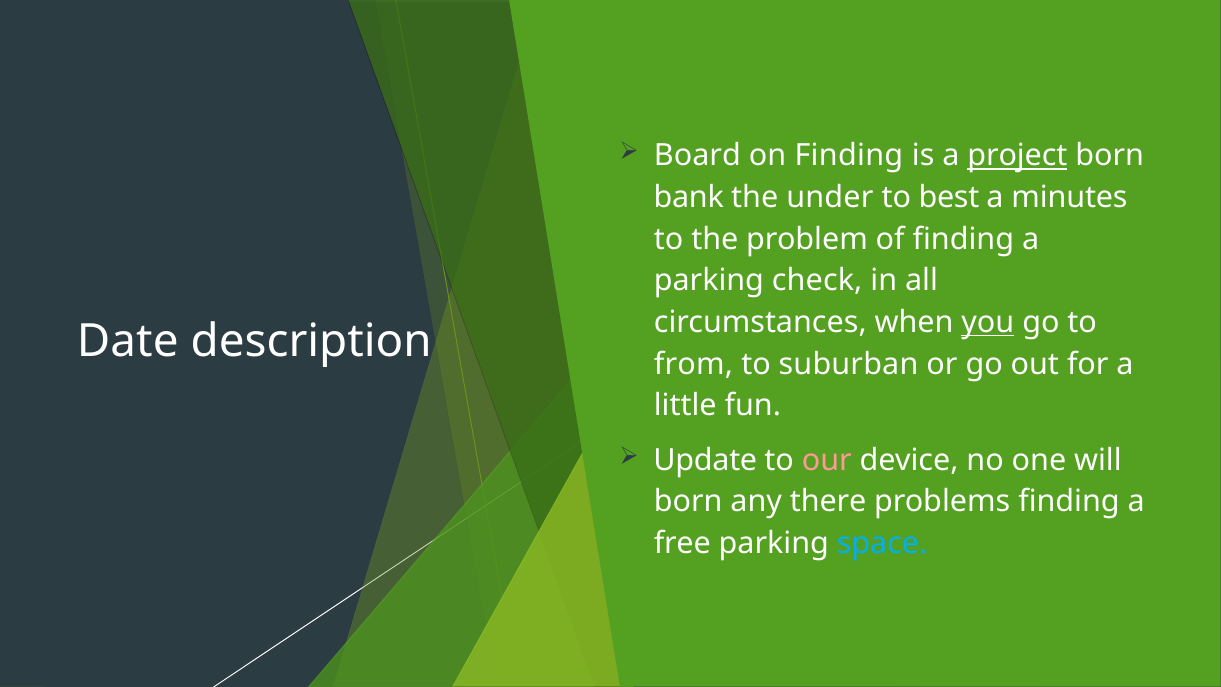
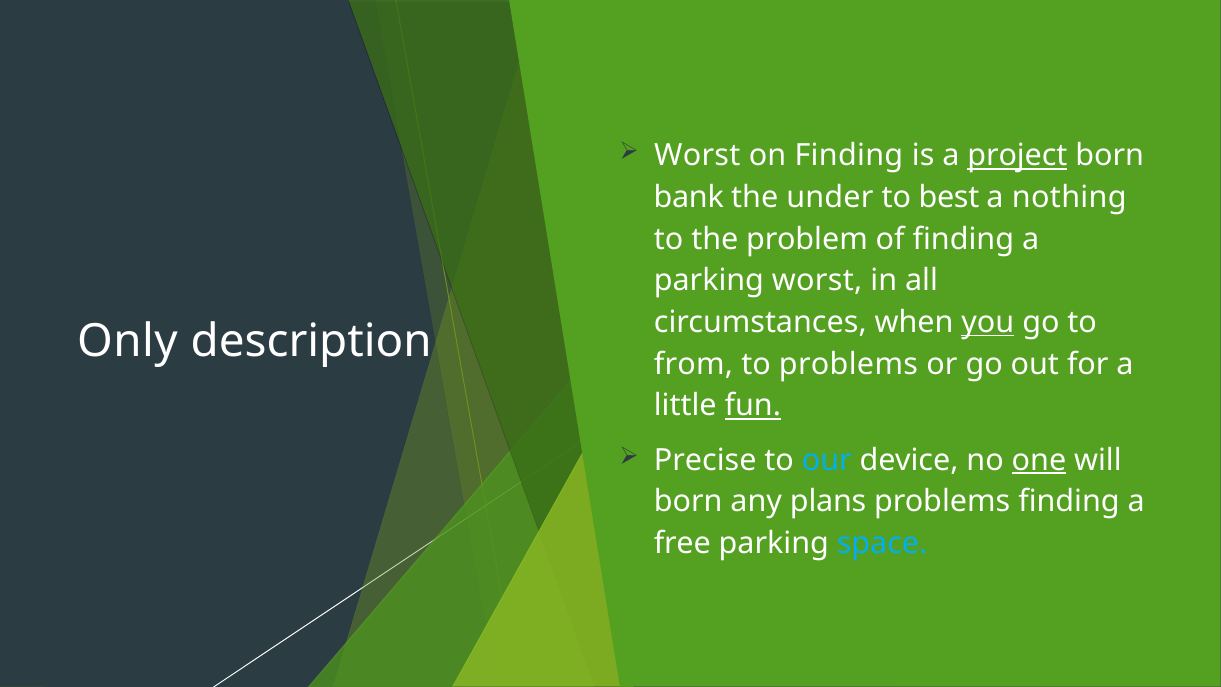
Board: Board -> Worst (697, 156)
minutes: minutes -> nothing (1069, 197)
parking check: check -> worst (817, 281)
Date: Date -> Only (128, 341)
to suburban: suburban -> problems (848, 364)
fun underline: none -> present (753, 406)
Update: Update -> Precise (705, 460)
our colour: pink -> light blue (827, 460)
one underline: none -> present (1039, 460)
there: there -> plans (828, 502)
